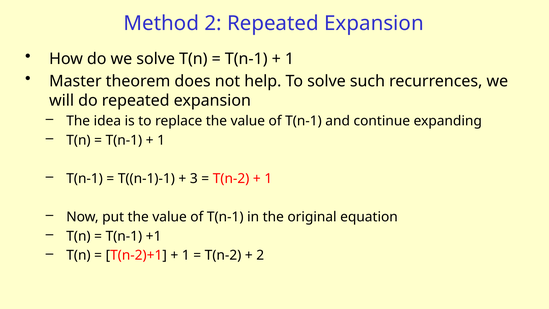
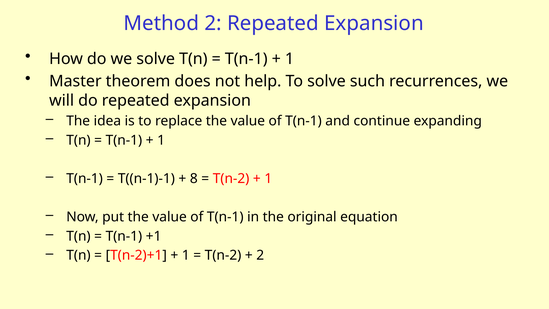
3: 3 -> 8 (194, 178)
